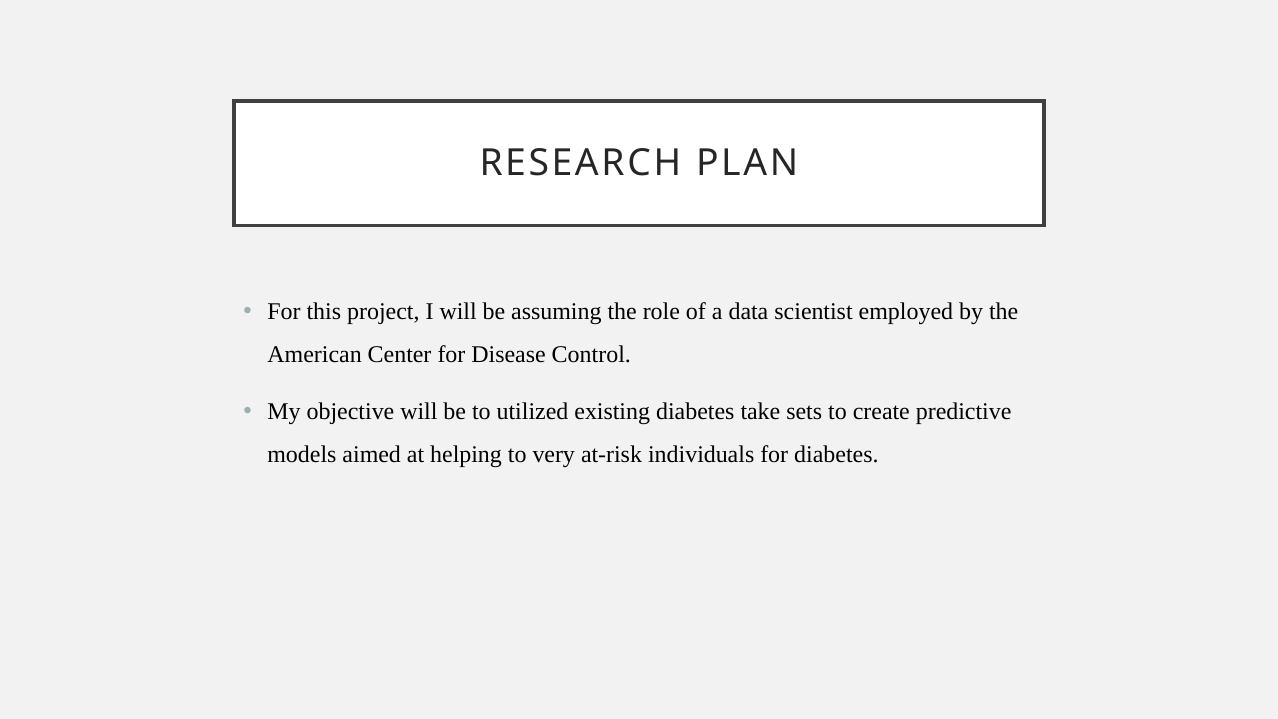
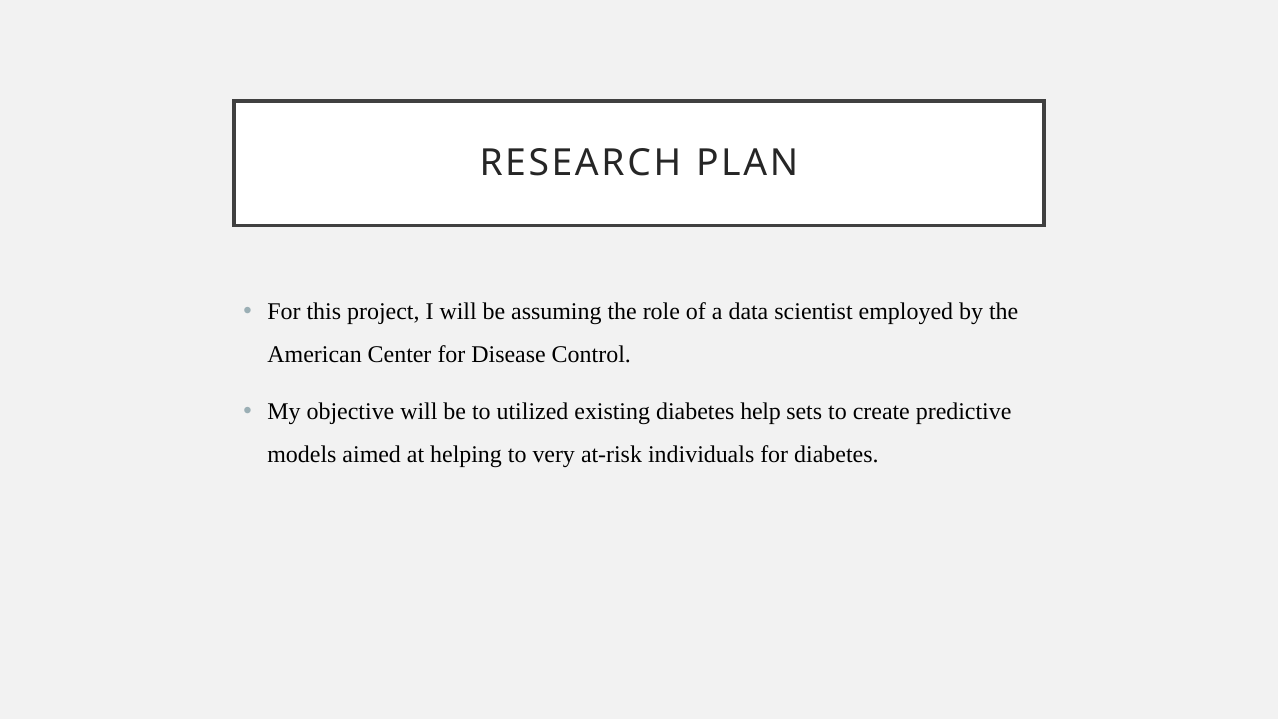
take: take -> help (761, 411)
